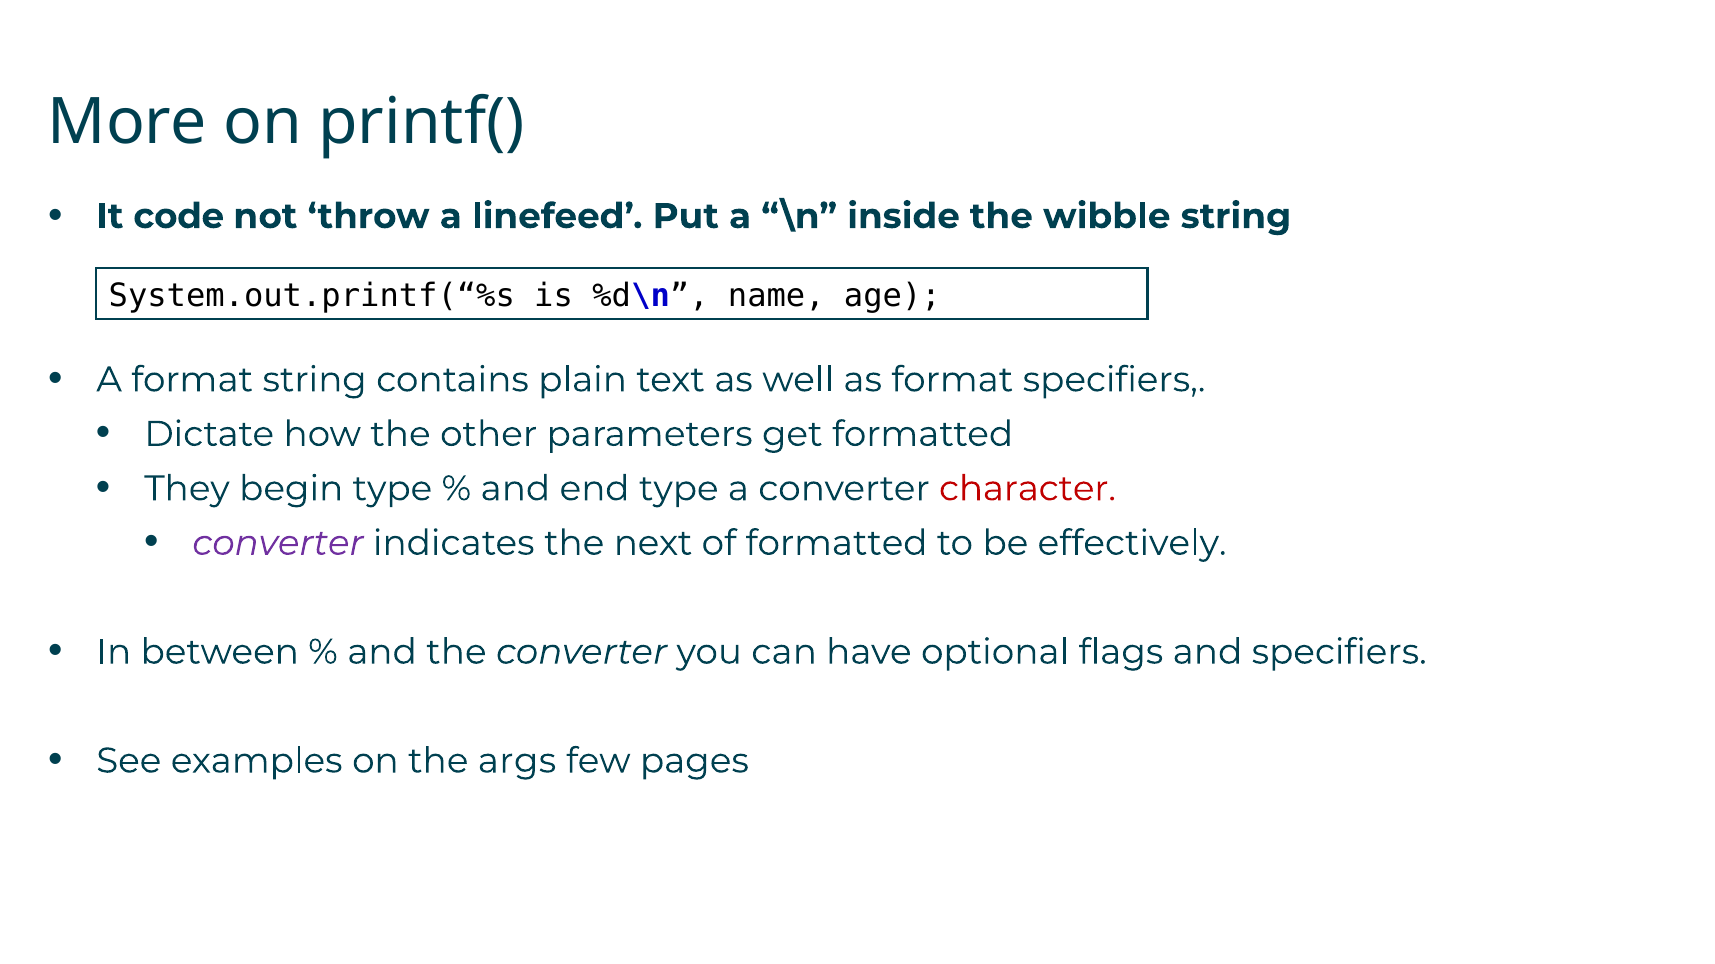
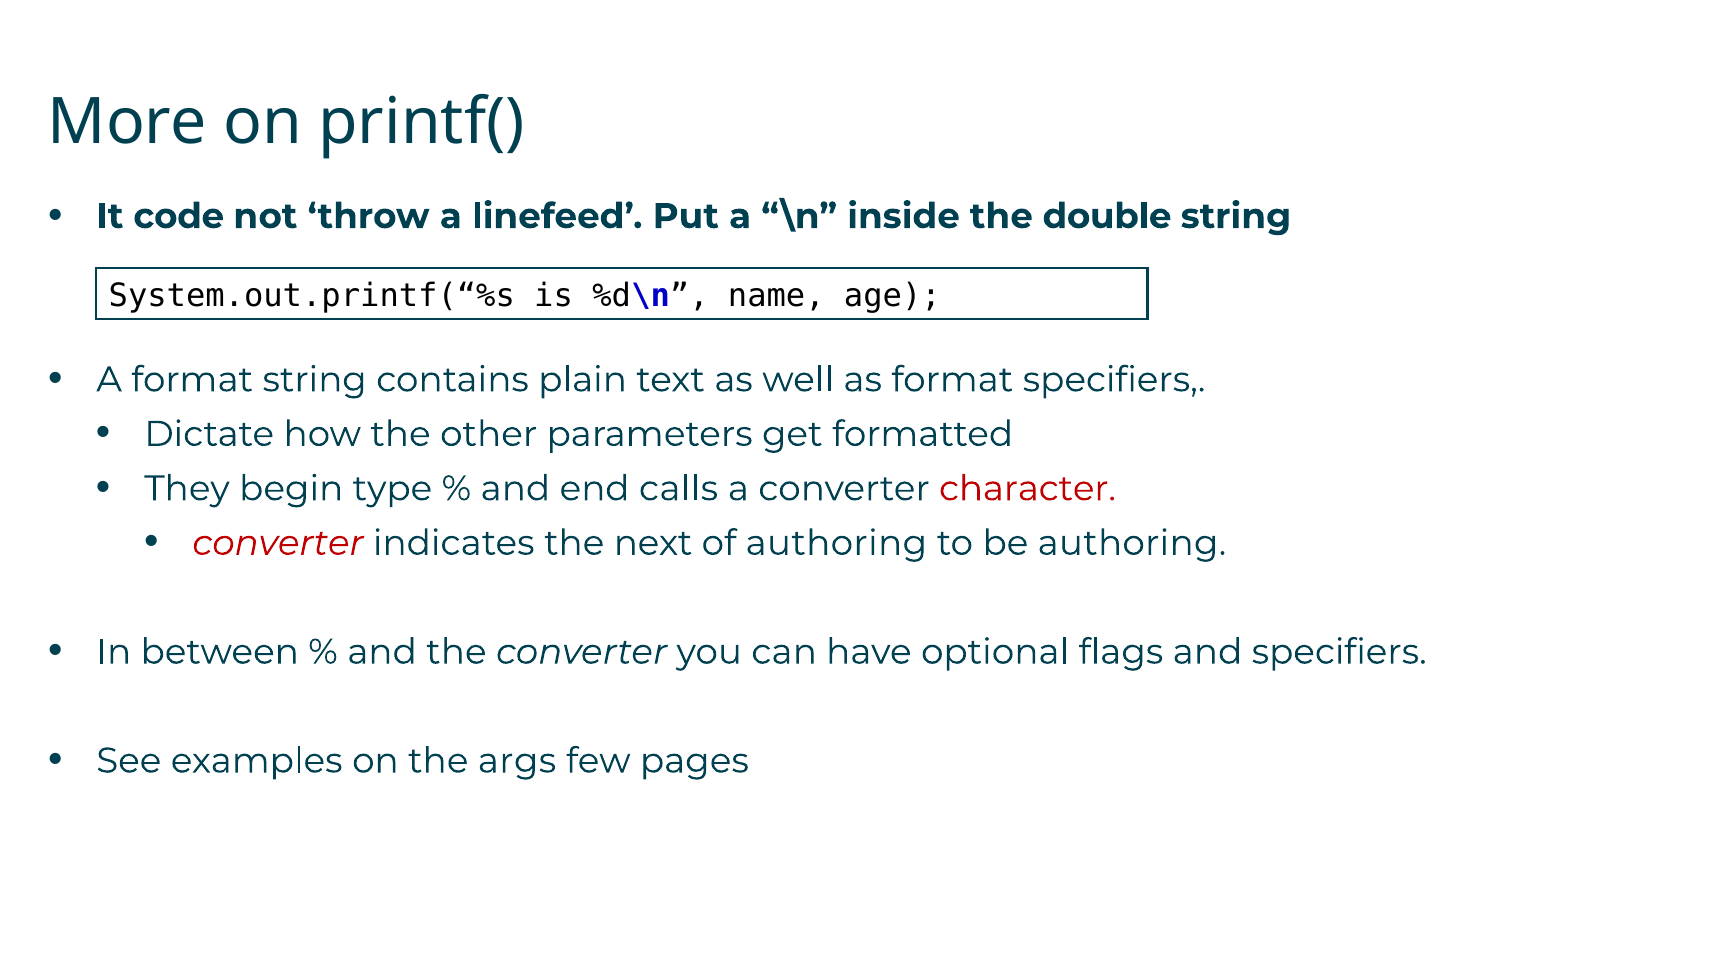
wibble: wibble -> double (1107, 216)
end type: type -> calls (679, 489)
converter colour: purple -> red (278, 543)
of formatted: formatted -> authoring (836, 543)
be effectively: effectively -> authoring (1132, 543)
